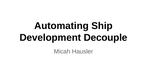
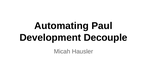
Ship: Ship -> Paul (102, 26)
